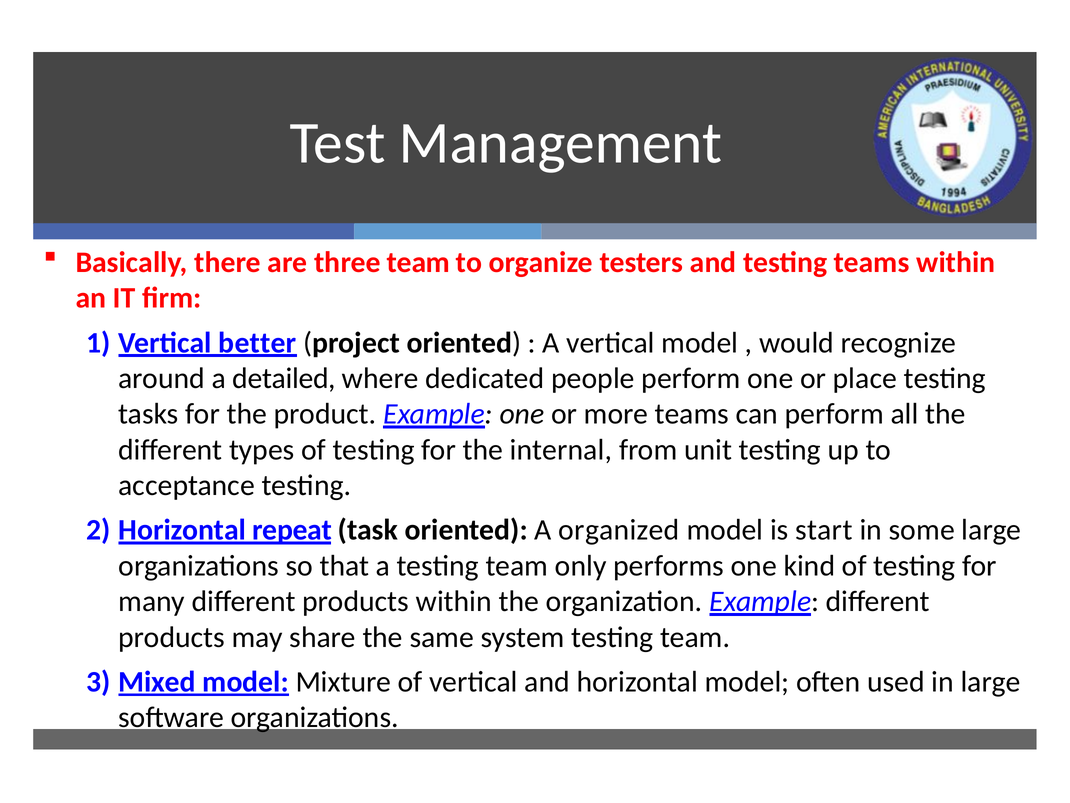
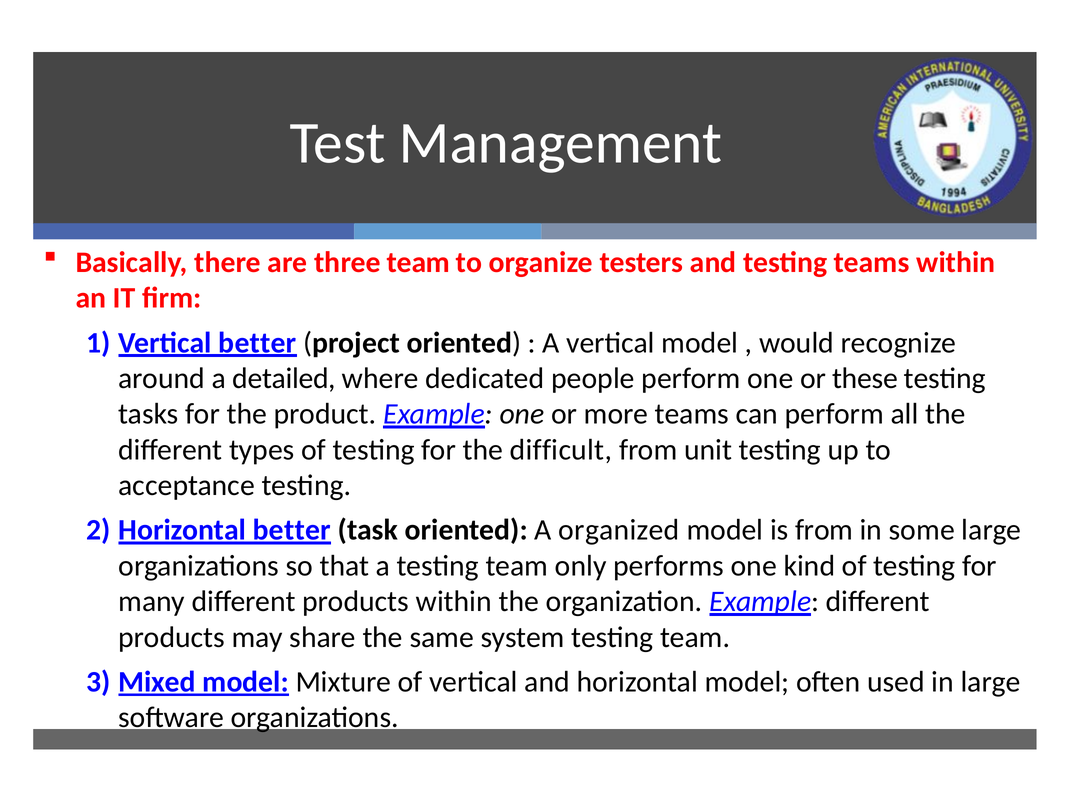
place: place -> these (865, 378)
internal: internal -> difficult (561, 450)
Horizontal repeat: repeat -> better (292, 530)
is start: start -> from (824, 530)
